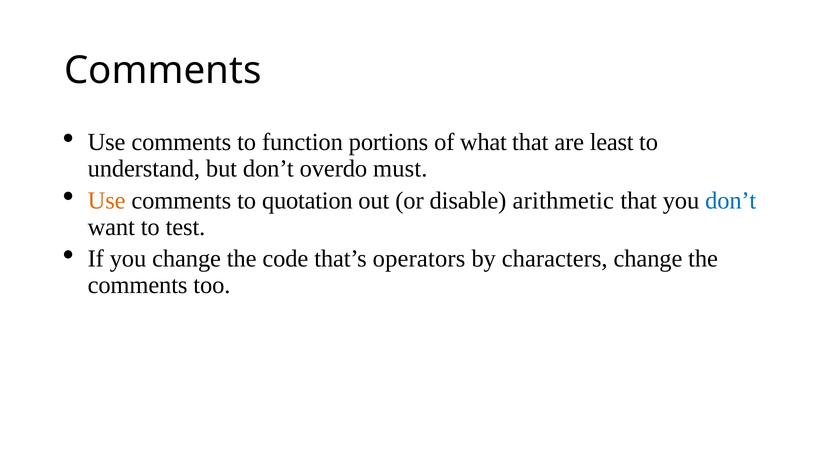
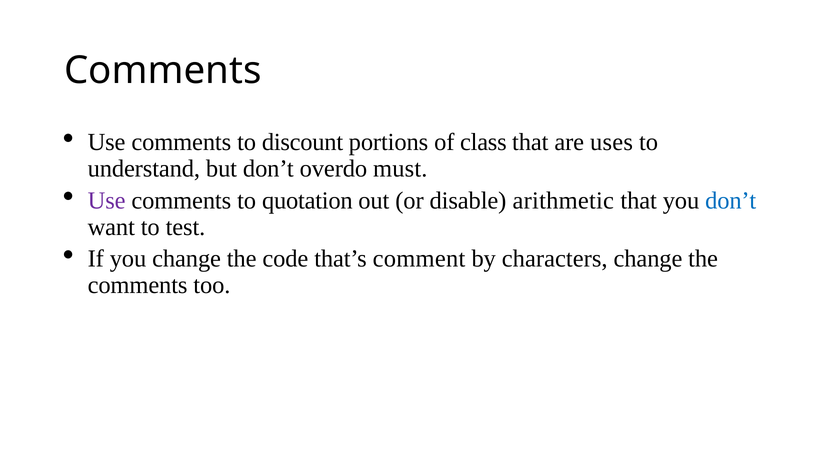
function: function -> discount (303, 142)
what: what -> class (483, 142)
least: least -> uses (611, 142)
Use colour: orange -> purple (107, 200)
operators: operators -> comment (419, 258)
